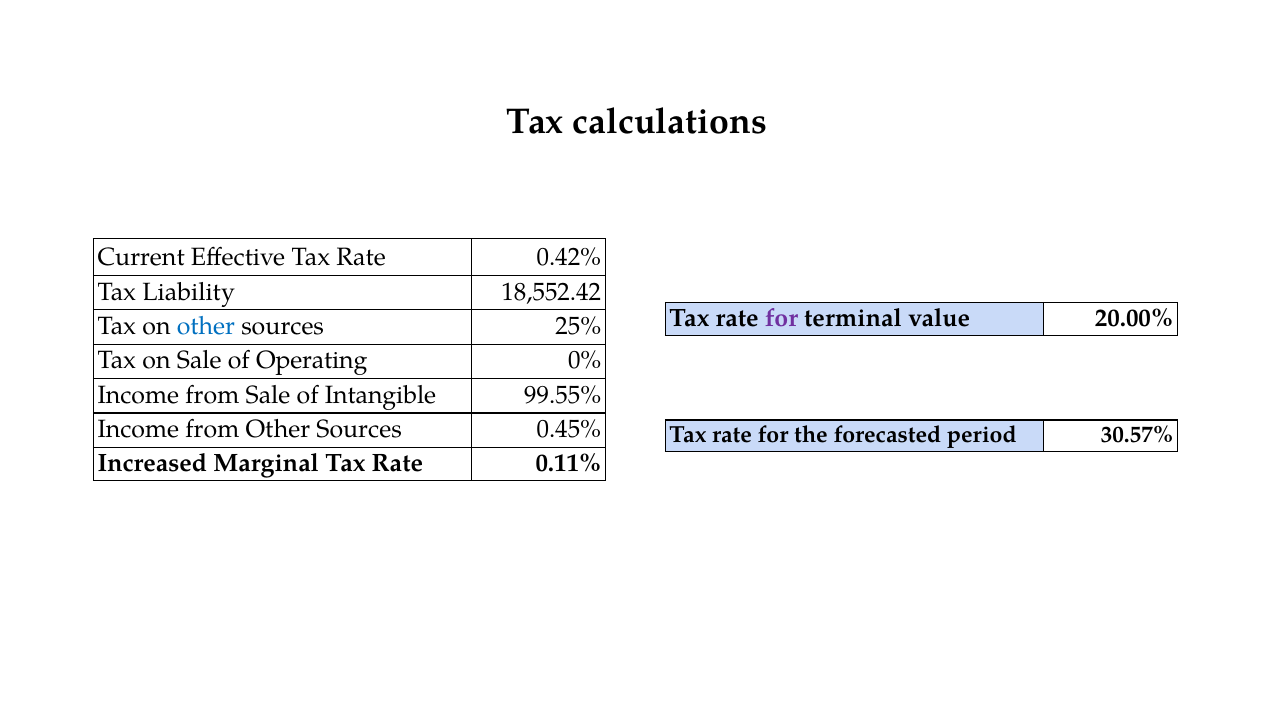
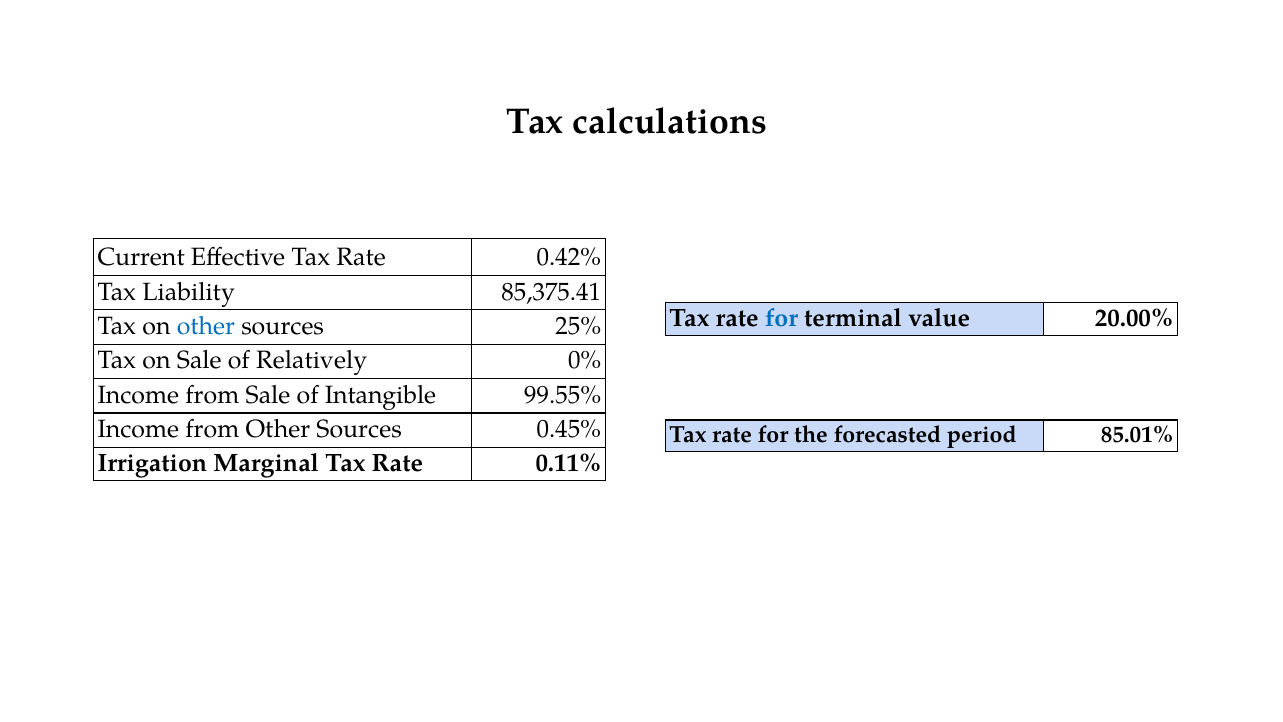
18,552.42: 18,552.42 -> 85,375.41 (551, 292)
for colour: purple -> blue (781, 318)
Operating: Operating -> Relatively (312, 361)
30.57%: 30.57% -> 85.01% (1137, 435)
Increased: Increased -> Irrigation (152, 463)
